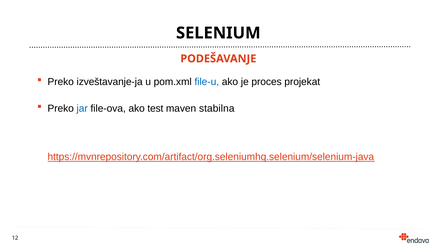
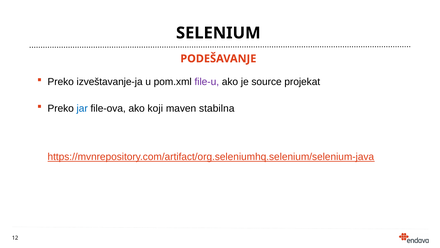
file-u colour: blue -> purple (207, 82)
proces: proces -> source (267, 82)
test: test -> koji (155, 108)
